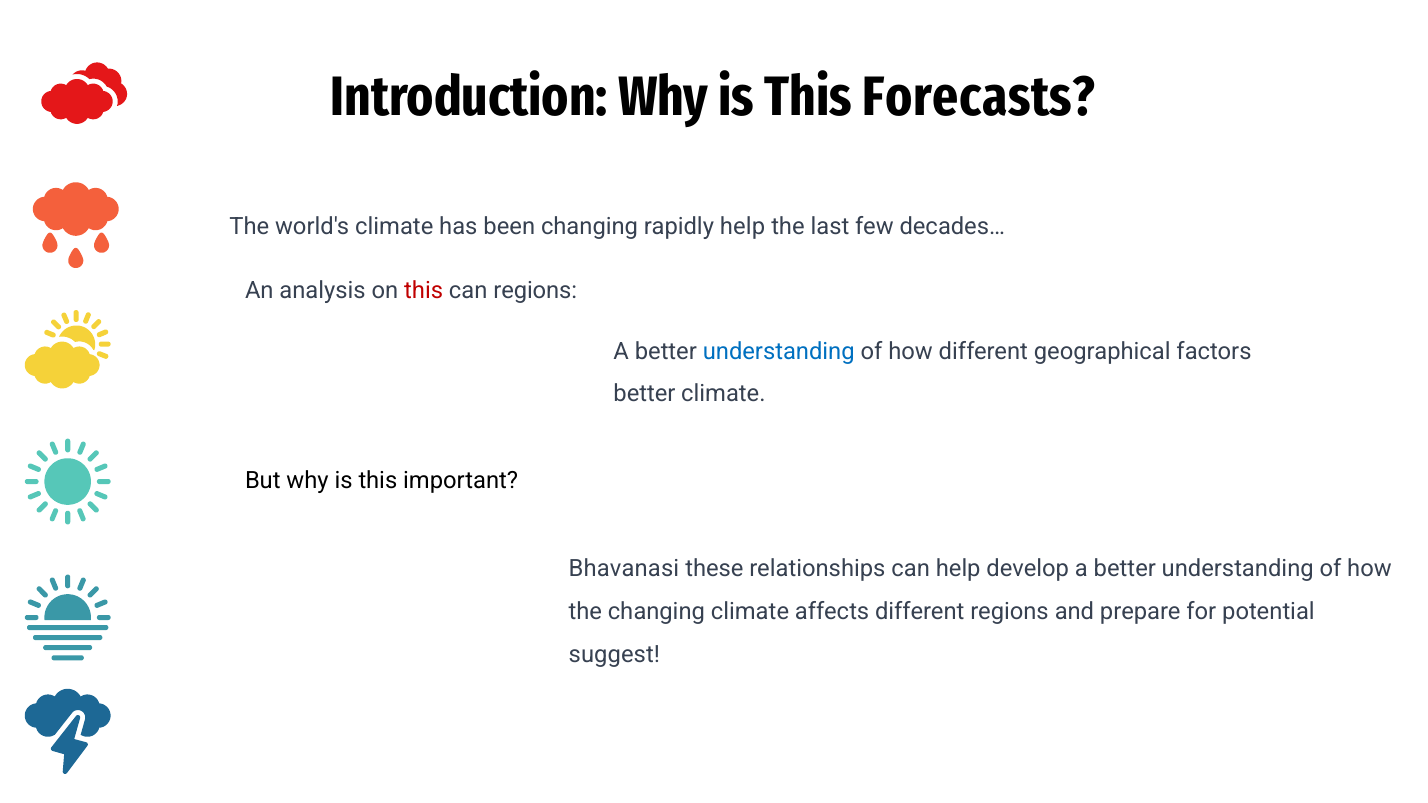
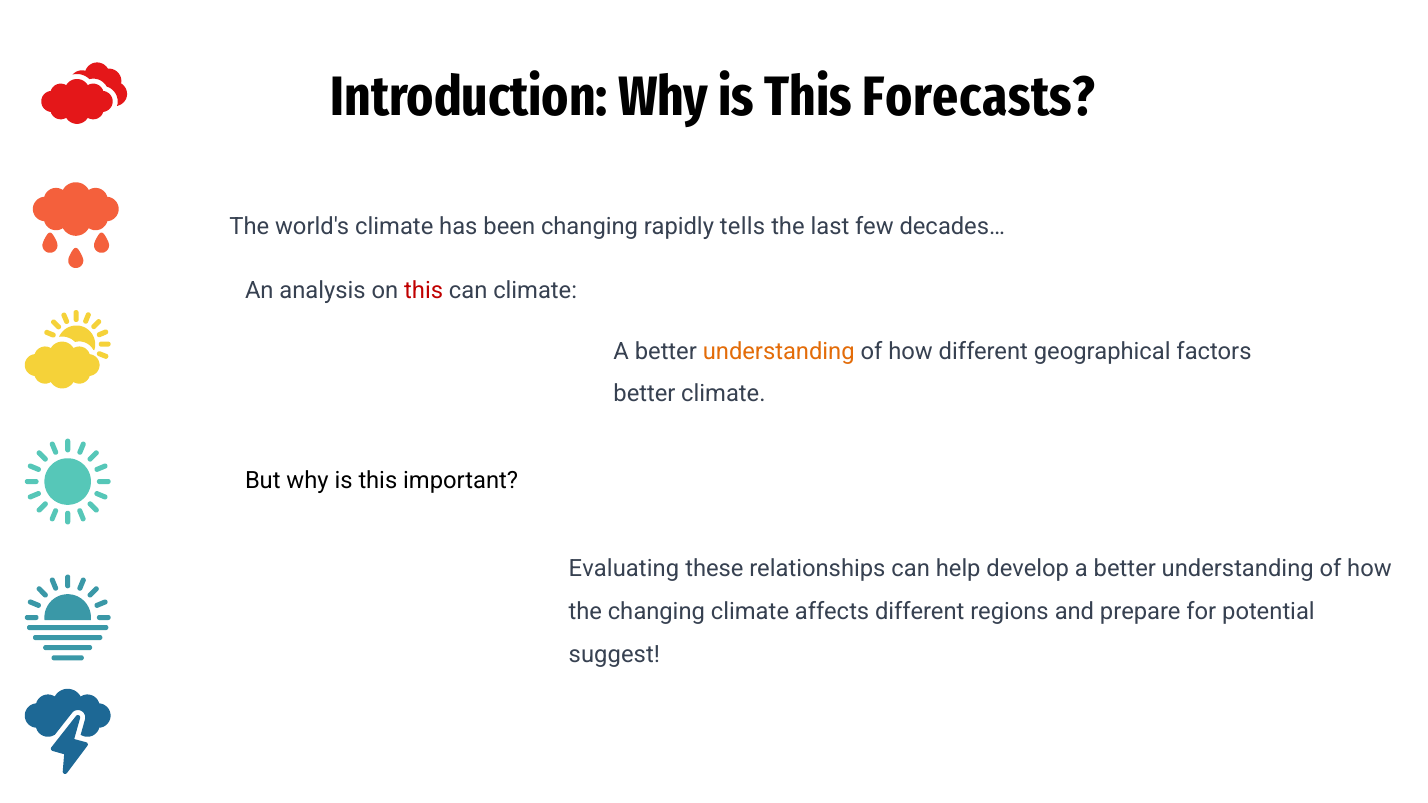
rapidly help: help -> tells (743, 227)
can regions: regions -> climate (535, 291)
understanding colour: blue -> orange (779, 351)
Bhavanasi: Bhavanasi -> Evaluating (624, 569)
